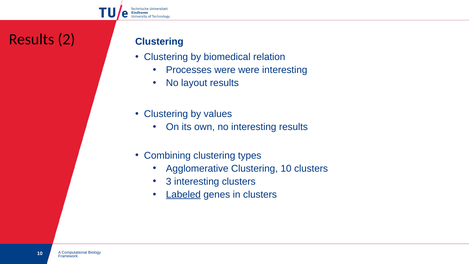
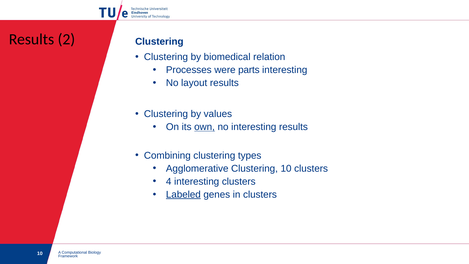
were were: were -> parts (249, 70)
own underline: none -> present (205, 127)
3: 3 -> 4 (169, 181)
